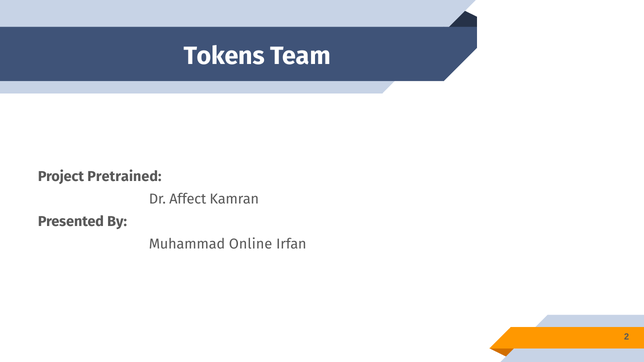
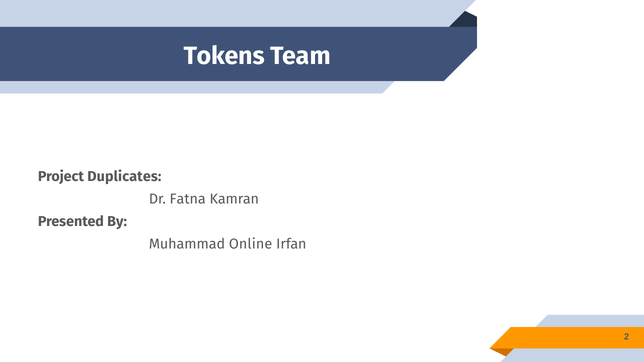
Pretrained: Pretrained -> Duplicates (124, 177)
Affect: Affect -> Fatna (188, 199)
